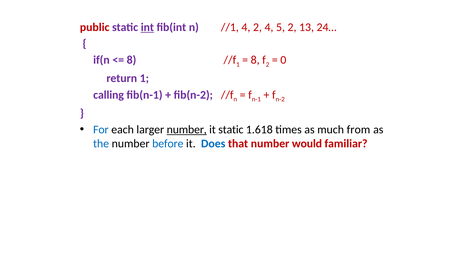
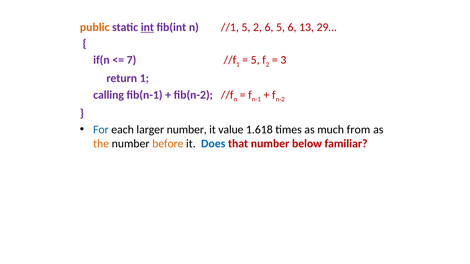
public colour: red -> orange (95, 27)
//1 4: 4 -> 5 (246, 27)
2 4: 4 -> 6 (269, 27)
5 2: 2 -> 6 (292, 27)
24…: 24… -> 29… (327, 27)
8: 8 -> 7 (132, 60)
8: 8 -> 5 (255, 60)
0: 0 -> 3 (283, 60)
number underline: present -> none (187, 130)
it static: static -> value (231, 130)
the colour: blue -> orange (101, 144)
before colour: blue -> orange (168, 144)
would: would -> below (307, 144)
